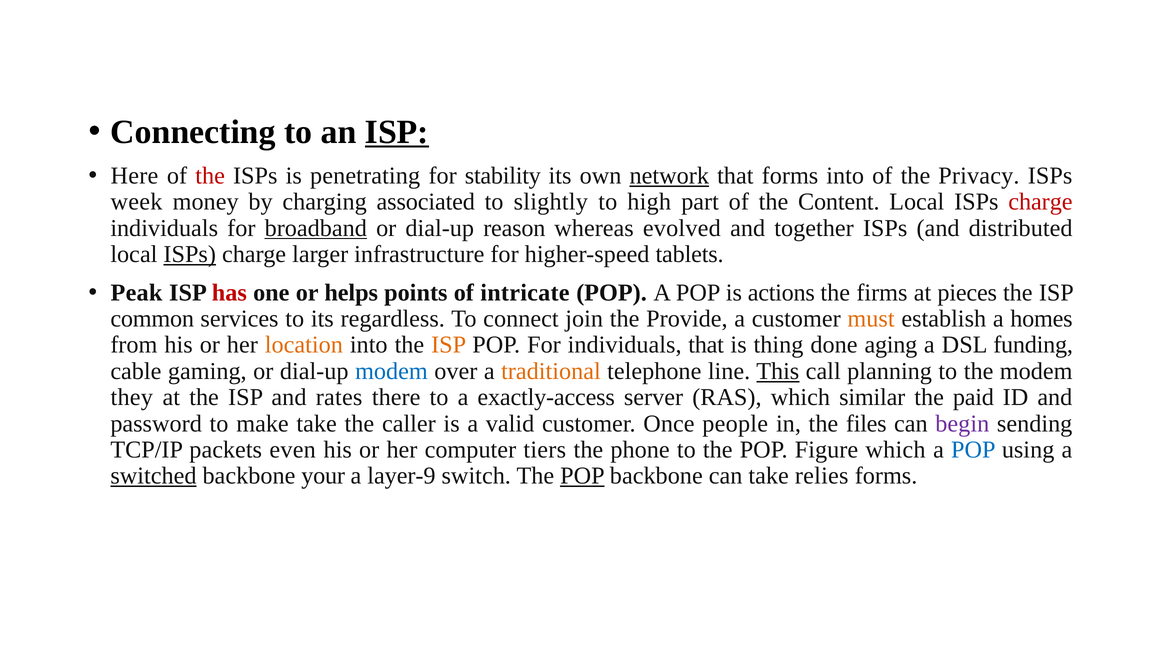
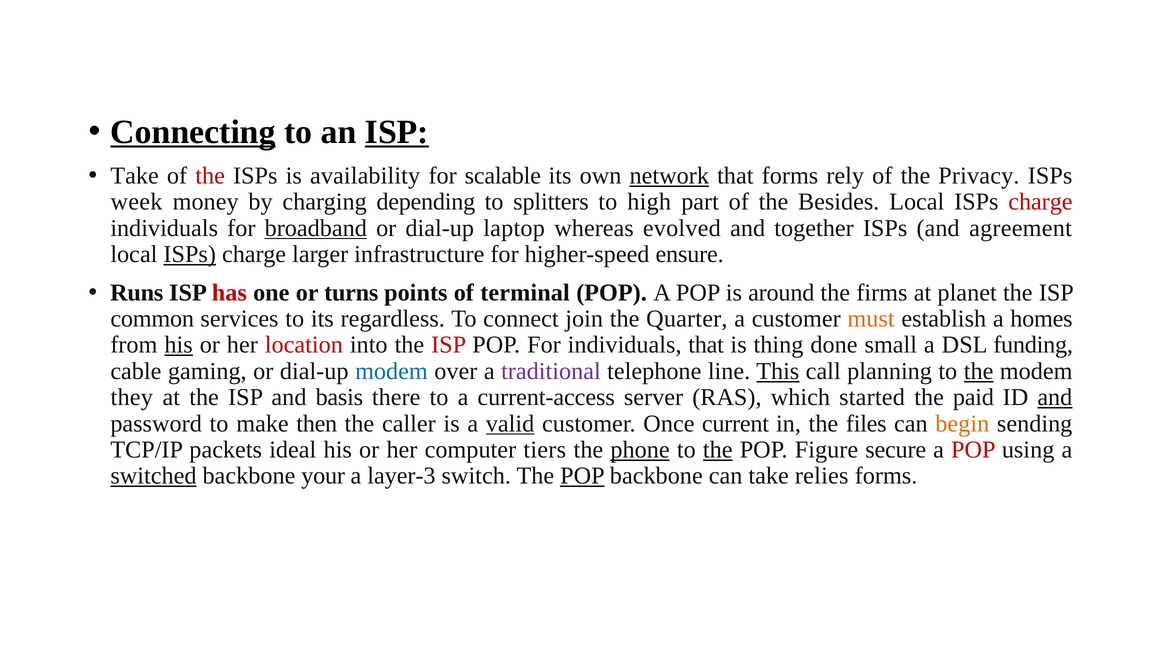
Connecting underline: none -> present (193, 132)
Here: Here -> Take (135, 176)
penetrating: penetrating -> availability (365, 176)
stability: stability -> scalable (503, 176)
forms into: into -> rely (845, 176)
associated: associated -> depending (426, 202)
slightly: slightly -> splitters (551, 202)
Content: Content -> Besides (839, 202)
reason: reason -> laptop (514, 228)
distributed: distributed -> agreement (1021, 228)
tablets: tablets -> ensure (690, 254)
Peak: Peak -> Runs (137, 292)
helps: helps -> turns (351, 292)
intricate: intricate -> terminal (525, 292)
actions: actions -> around (781, 292)
pieces: pieces -> planet (967, 292)
Provide: Provide -> Quarter (687, 319)
his underline: none -> present (179, 345)
location colour: orange -> red (304, 345)
ISP colour: orange -> red (449, 345)
aging: aging -> small (891, 345)
traditional colour: orange -> purple (551, 371)
the underline: none -> present (979, 371)
rates: rates -> basis (339, 397)
exactly-access: exactly-access -> current-access (546, 397)
similar: similar -> started (872, 397)
and underline: none -> present (1055, 397)
make take: take -> then (317, 423)
valid underline: none -> present (510, 423)
people: people -> current (735, 423)
begin colour: purple -> orange (962, 423)
even: even -> ideal (293, 450)
phone underline: none -> present (640, 450)
the underline: none -> present (718, 450)
Figure which: which -> secure (896, 450)
POP colour: blue -> red (973, 450)
layer-9: layer-9 -> layer-3 (401, 476)
